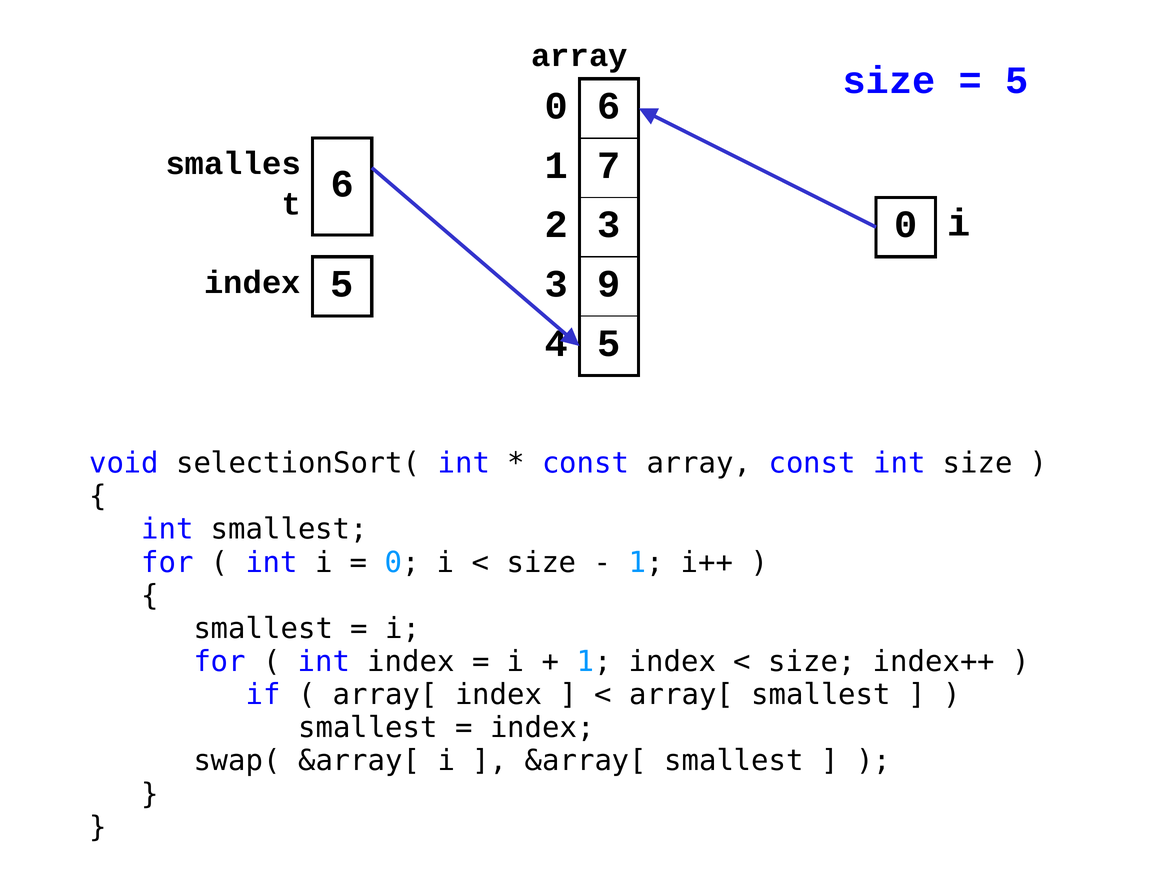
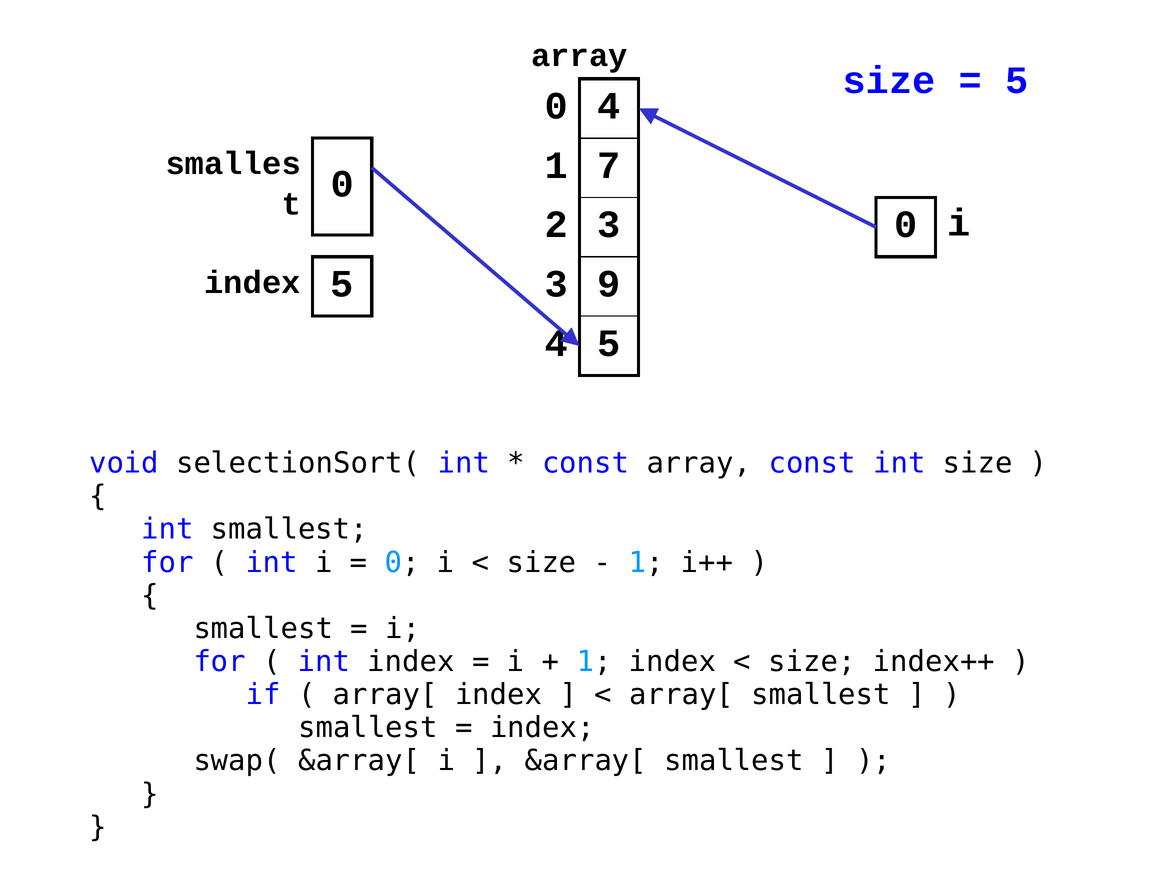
0 6: 6 -> 4 (609, 106)
6: 6 -> 0 (342, 184)
